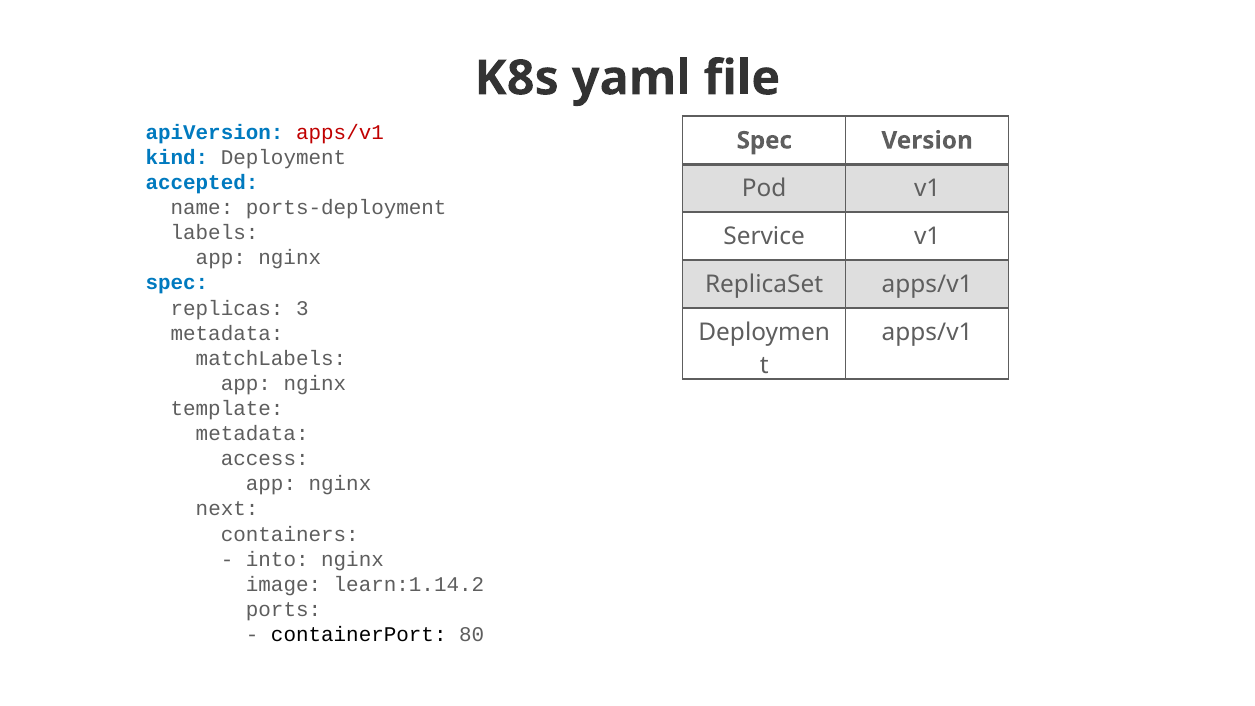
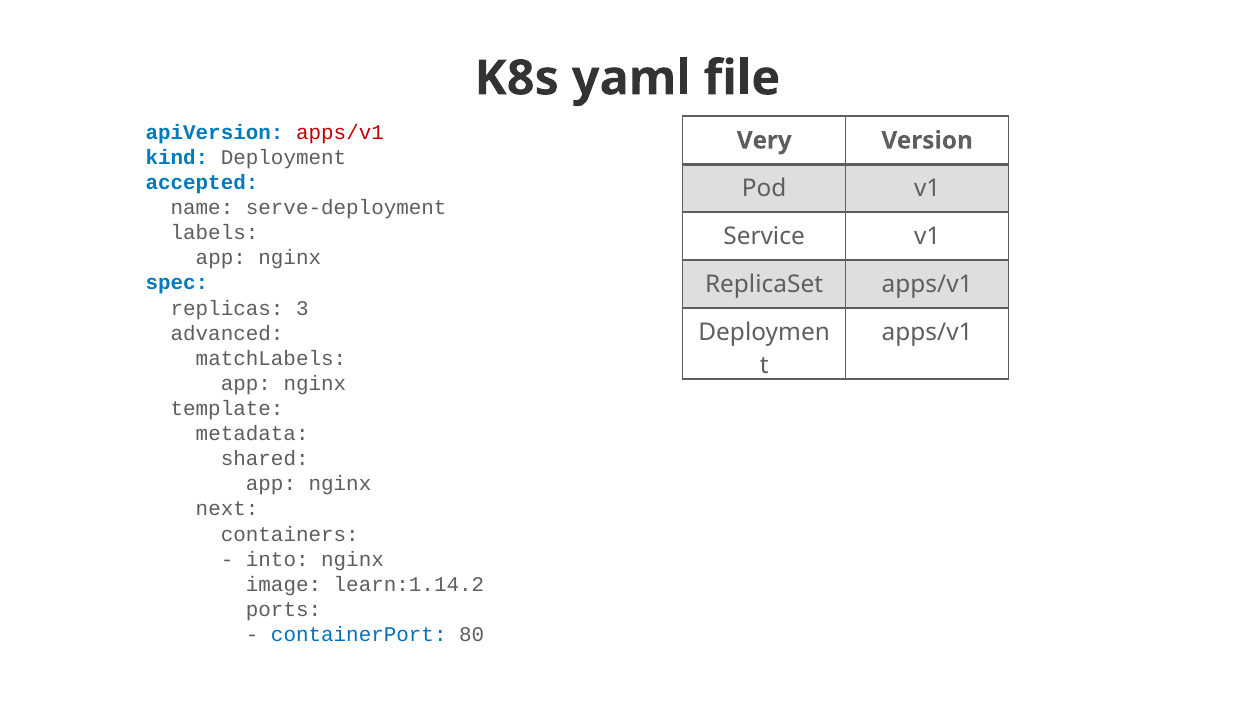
Spec: Spec -> Very (764, 140)
ports-deployment: ports-deployment -> serve-deployment (346, 208)
metadata: metadata -> advanced (227, 333)
access: access -> shared (265, 459)
containerPort colour: black -> blue (359, 634)
